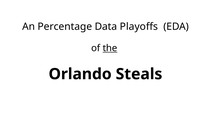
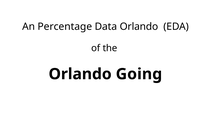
Data Playoffs: Playoffs -> Orlando (139, 27)
the underline: present -> none (110, 48)
Steals: Steals -> Going (139, 74)
